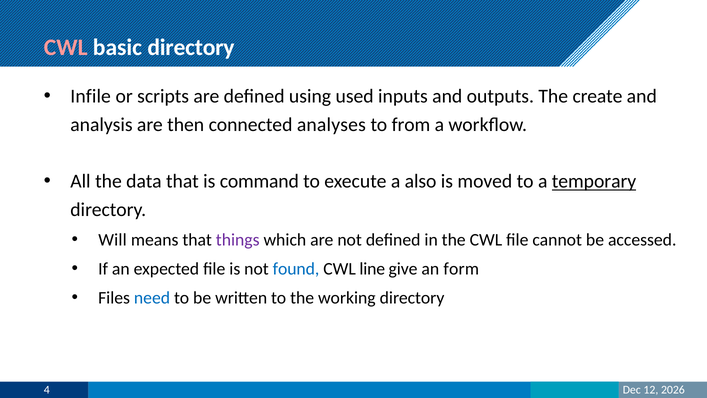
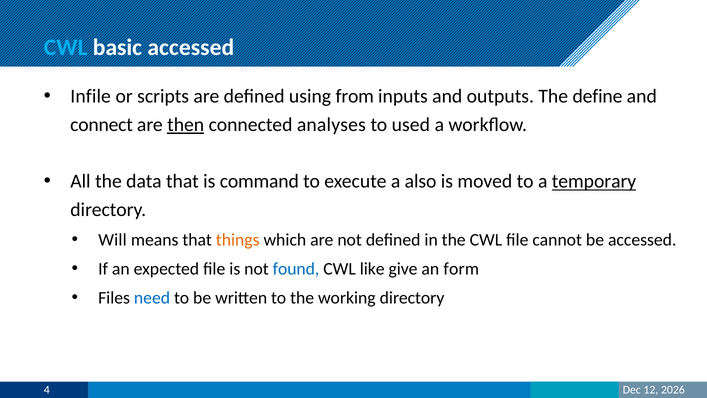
CWL colour: pink -> light blue (66, 47)
basic directory: directory -> accessed (191, 47)
used: used -> from (355, 96)
create: create -> define (597, 96)
analysis: analysis -> connect (102, 125)
then underline: none -> present (186, 125)
from: from -> used (411, 125)
things colour: purple -> orange (238, 240)
line: line -> like (372, 269)
